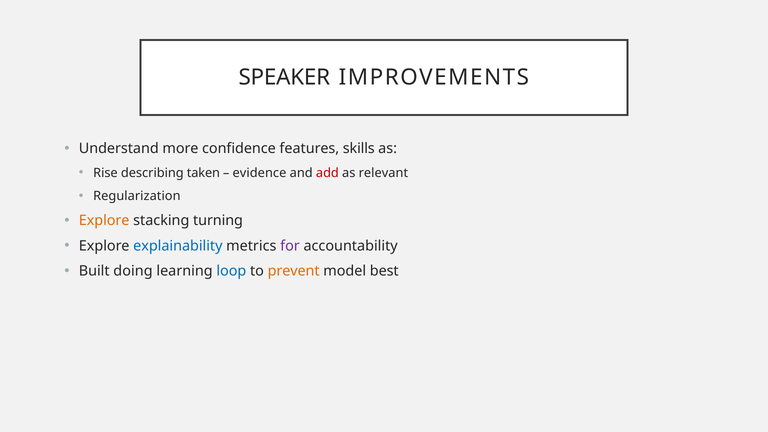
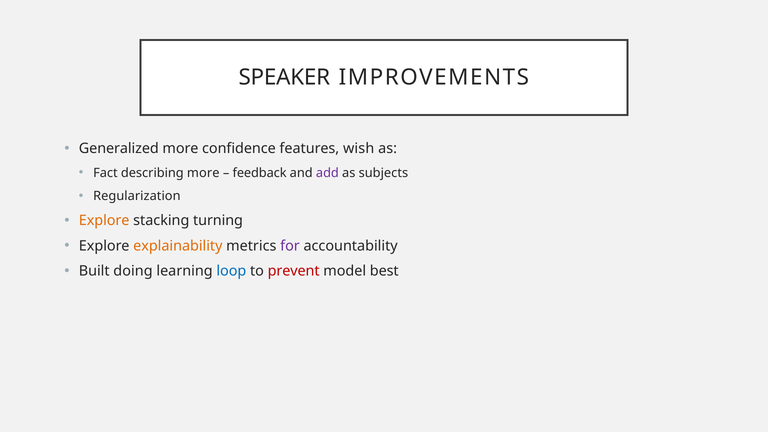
Understand: Understand -> Generalized (119, 149)
skills: skills -> wish (359, 149)
Rise: Rise -> Fact (105, 173)
describing taken: taken -> more (203, 173)
evidence: evidence -> feedback (260, 173)
add colour: red -> purple (327, 173)
relevant: relevant -> subjects (383, 173)
explainability colour: blue -> orange (178, 246)
prevent colour: orange -> red (294, 271)
